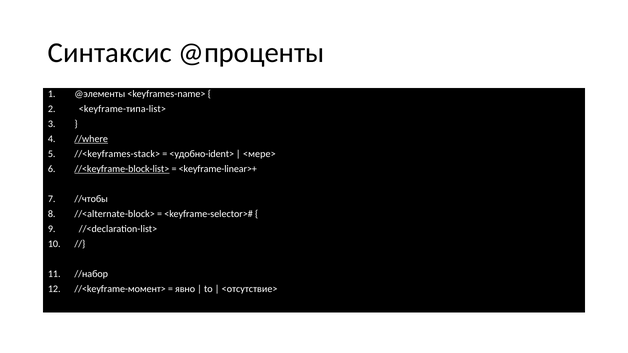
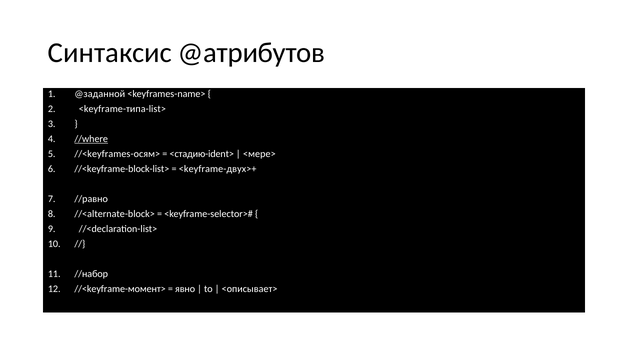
@проценты: @проценты -> @атрибутов (251, 53)
@элементы: @элементы -> @заданной (100, 94)
//<keyframes-stack>: //<keyframes-stack> -> //<keyframes-осям> (117, 154)
<удобно-ident>: <удобно-ident> -> <стадию-ident> (202, 154)
//<keyframe-block-list> underline: present -> none (122, 169)
<keyframe-linear>+: <keyframe-linear>+ -> <keyframe-двух>+ (218, 169)
//чтобы: //чтобы -> //равно (91, 199)
<отсутствие>: <отсутствие> -> <описывает> (250, 289)
